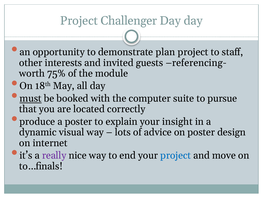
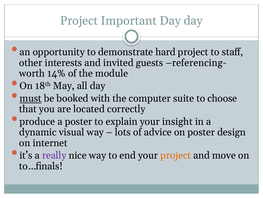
Challenger: Challenger -> Important (129, 21)
plan: plan -> hard (166, 52)
75%: 75% -> 14% (56, 73)
pursue: pursue -> choose (222, 98)
project colour: blue -> orange (176, 155)
